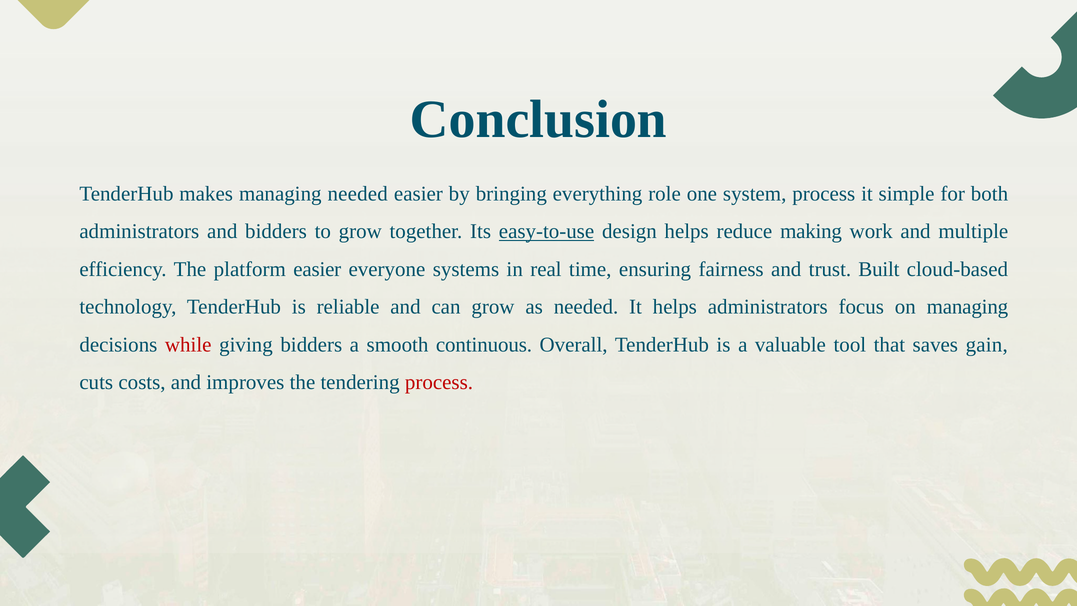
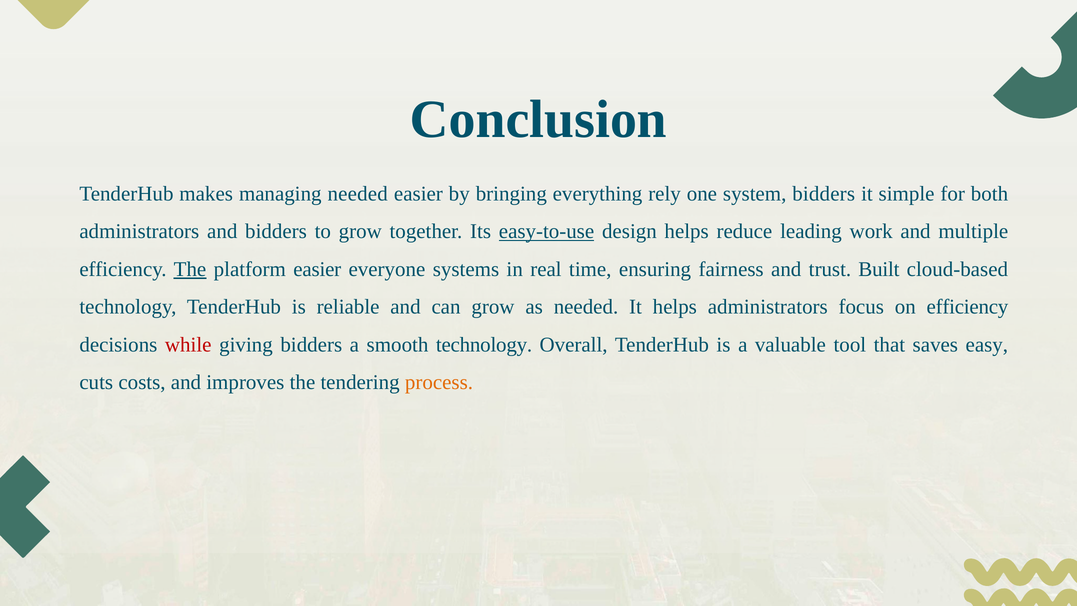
role: role -> rely (665, 194)
system process: process -> bidders (824, 194)
making: making -> leading (811, 231)
The underline: none -> present (190, 269)
on managing: managing -> efficiency (967, 307)
smooth continuous: continuous -> technology (484, 345)
gain: gain -> easy (987, 345)
process colour: red -> orange (439, 382)
